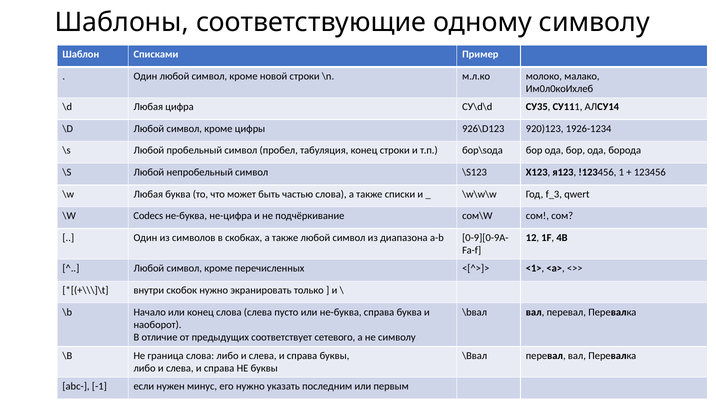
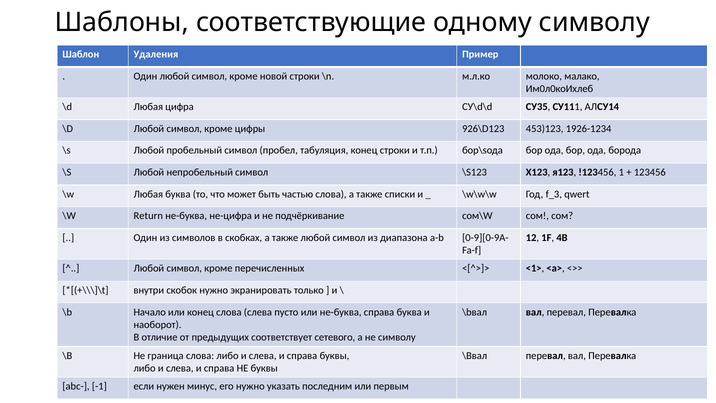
Списками: Списками -> Удаления (156, 54)
920)123: 920)123 -> 453)123 (545, 129)
Codecs: Codecs -> Return (148, 216)
